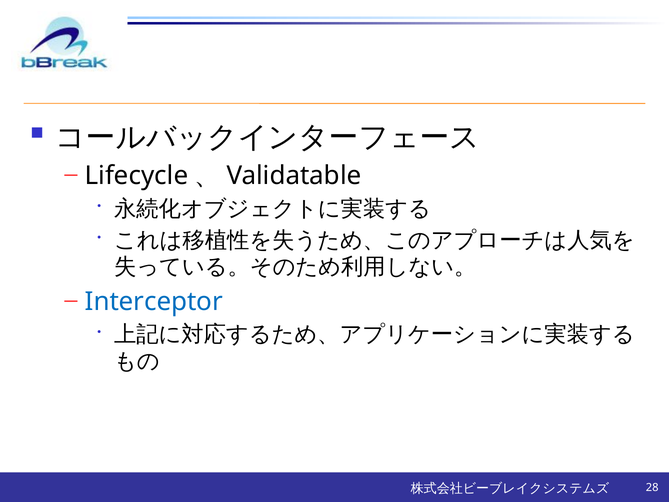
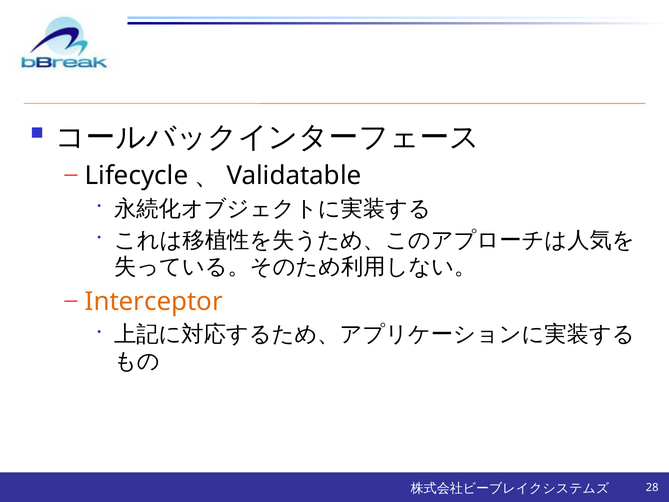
Interceptor colour: blue -> orange (154, 301)
